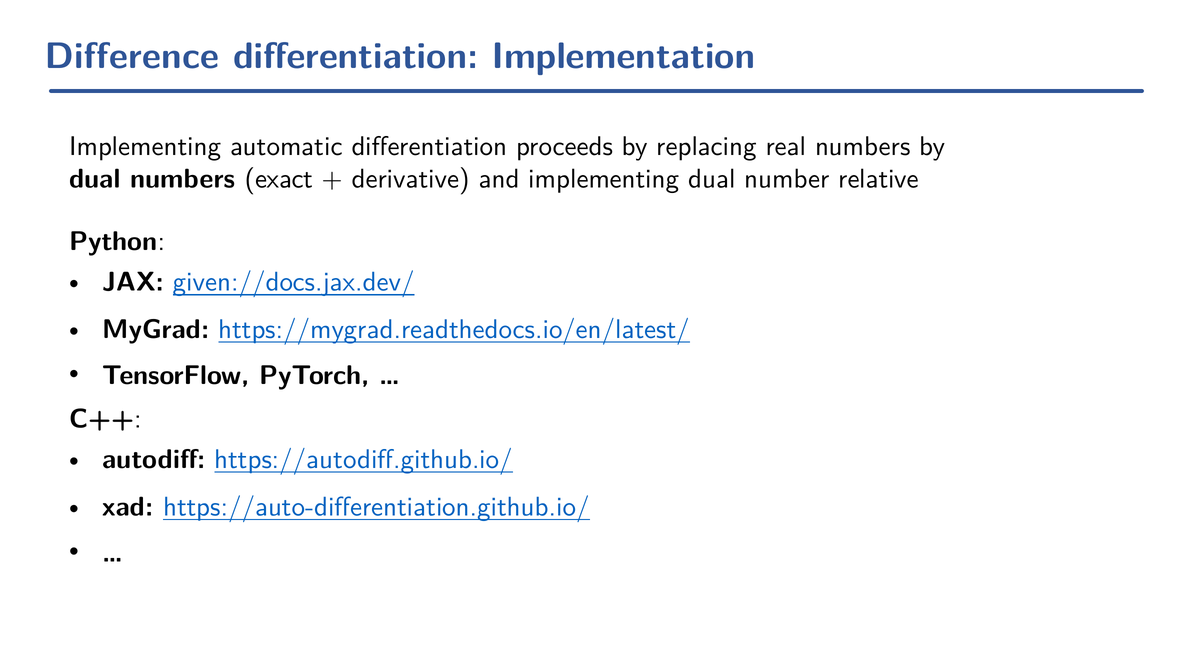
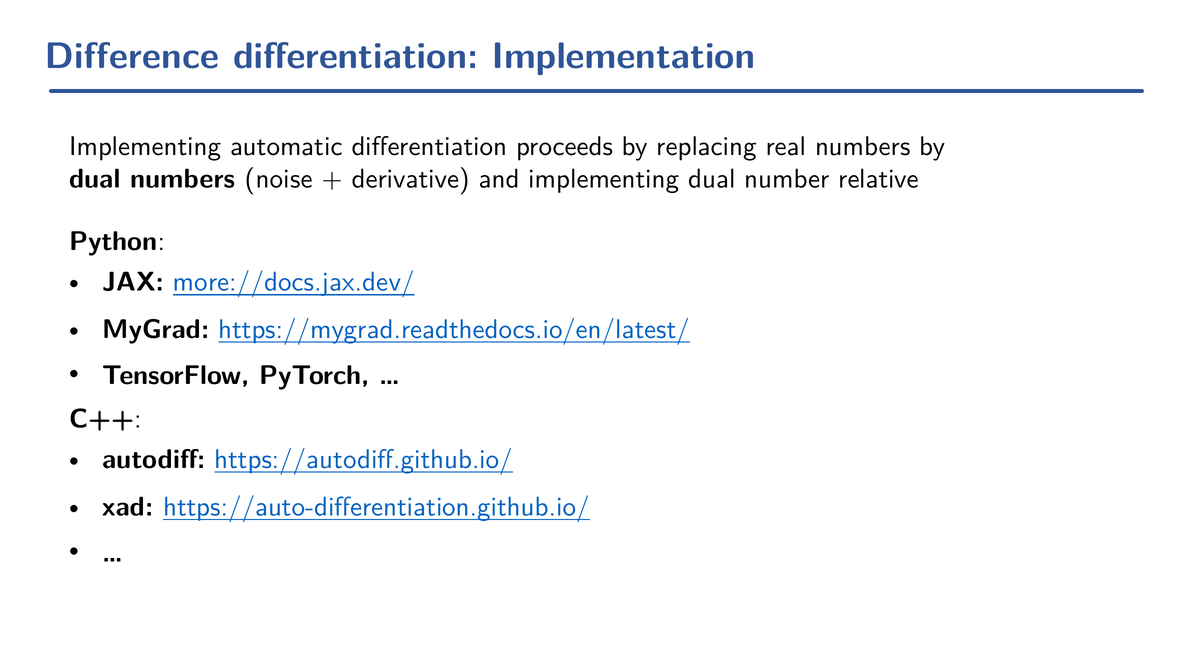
exact: exact -> noise (279, 179)
given://docs.jax.dev/: given://docs.jax.dev/ -> more://docs.jax.dev/ (294, 282)
